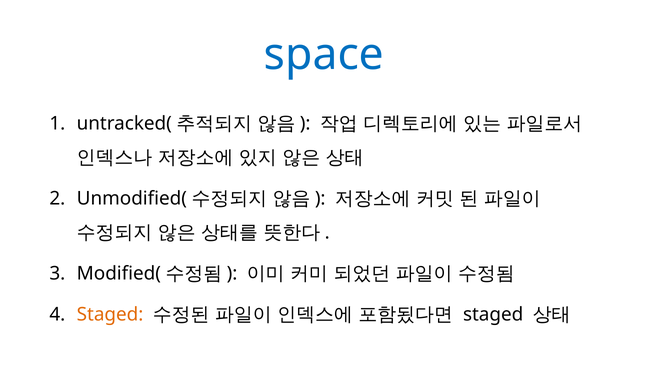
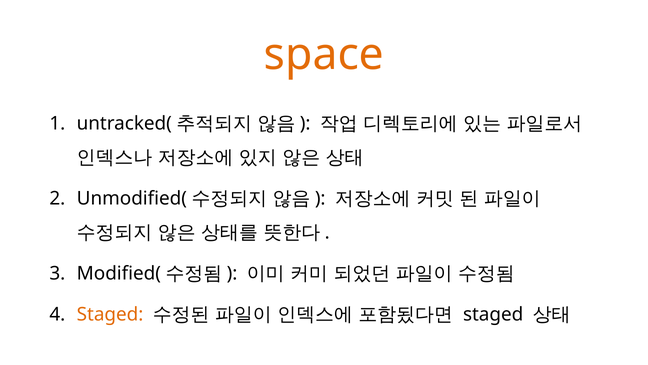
space colour: blue -> orange (324, 54)
